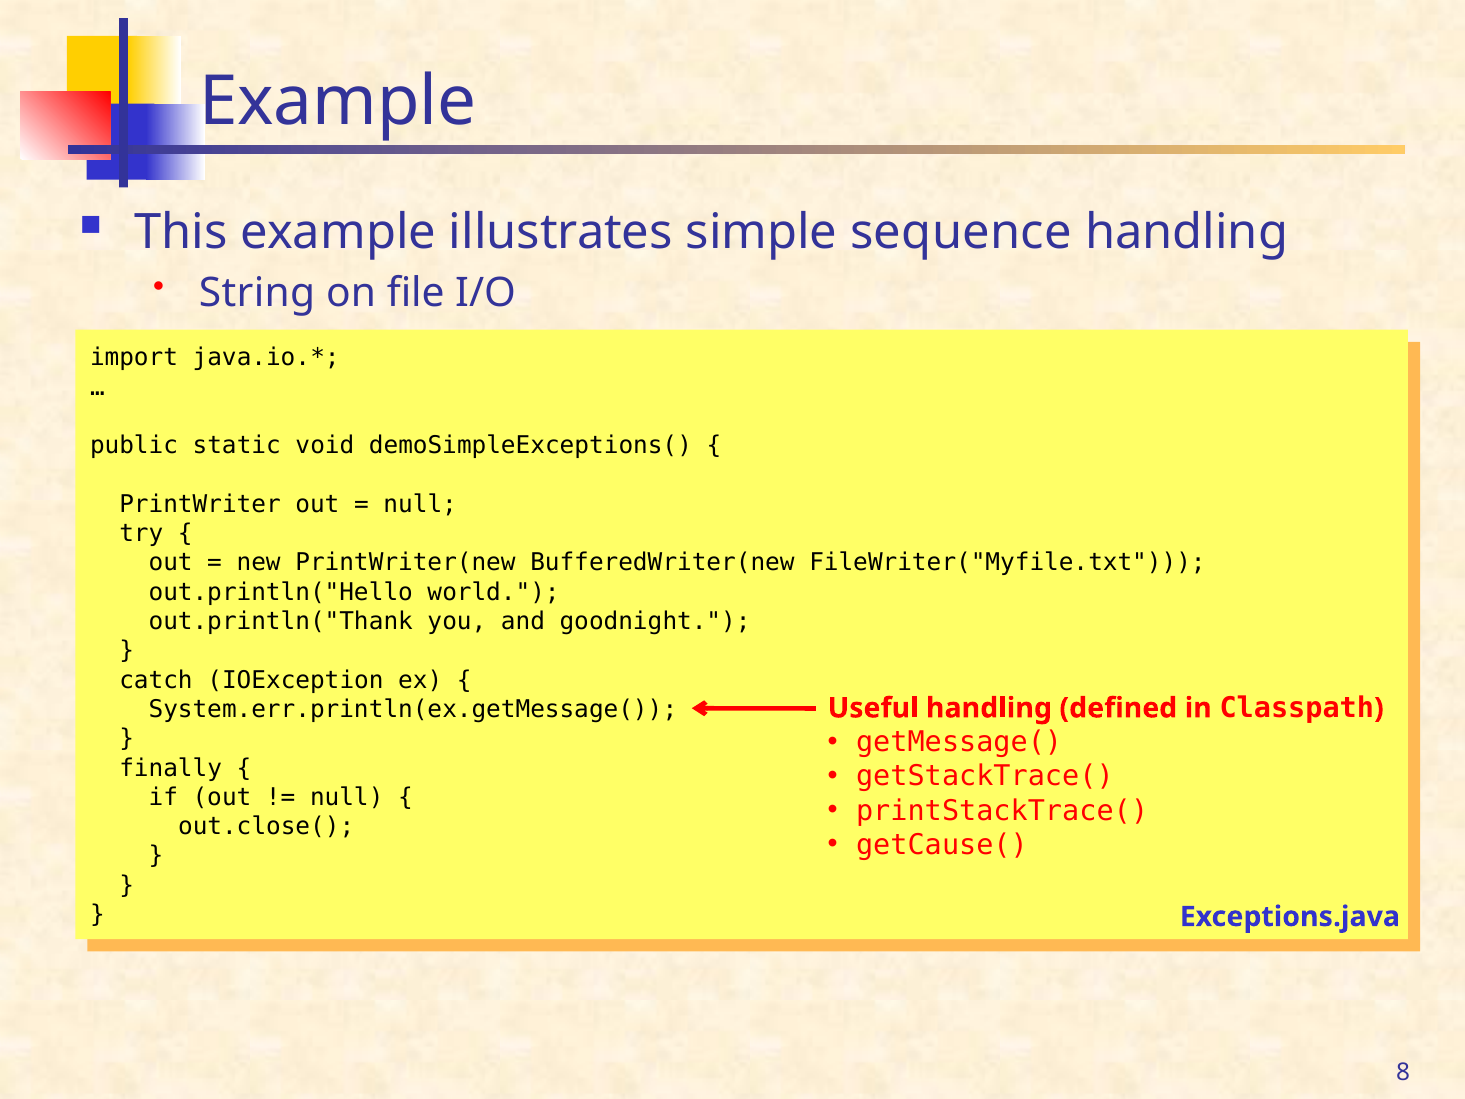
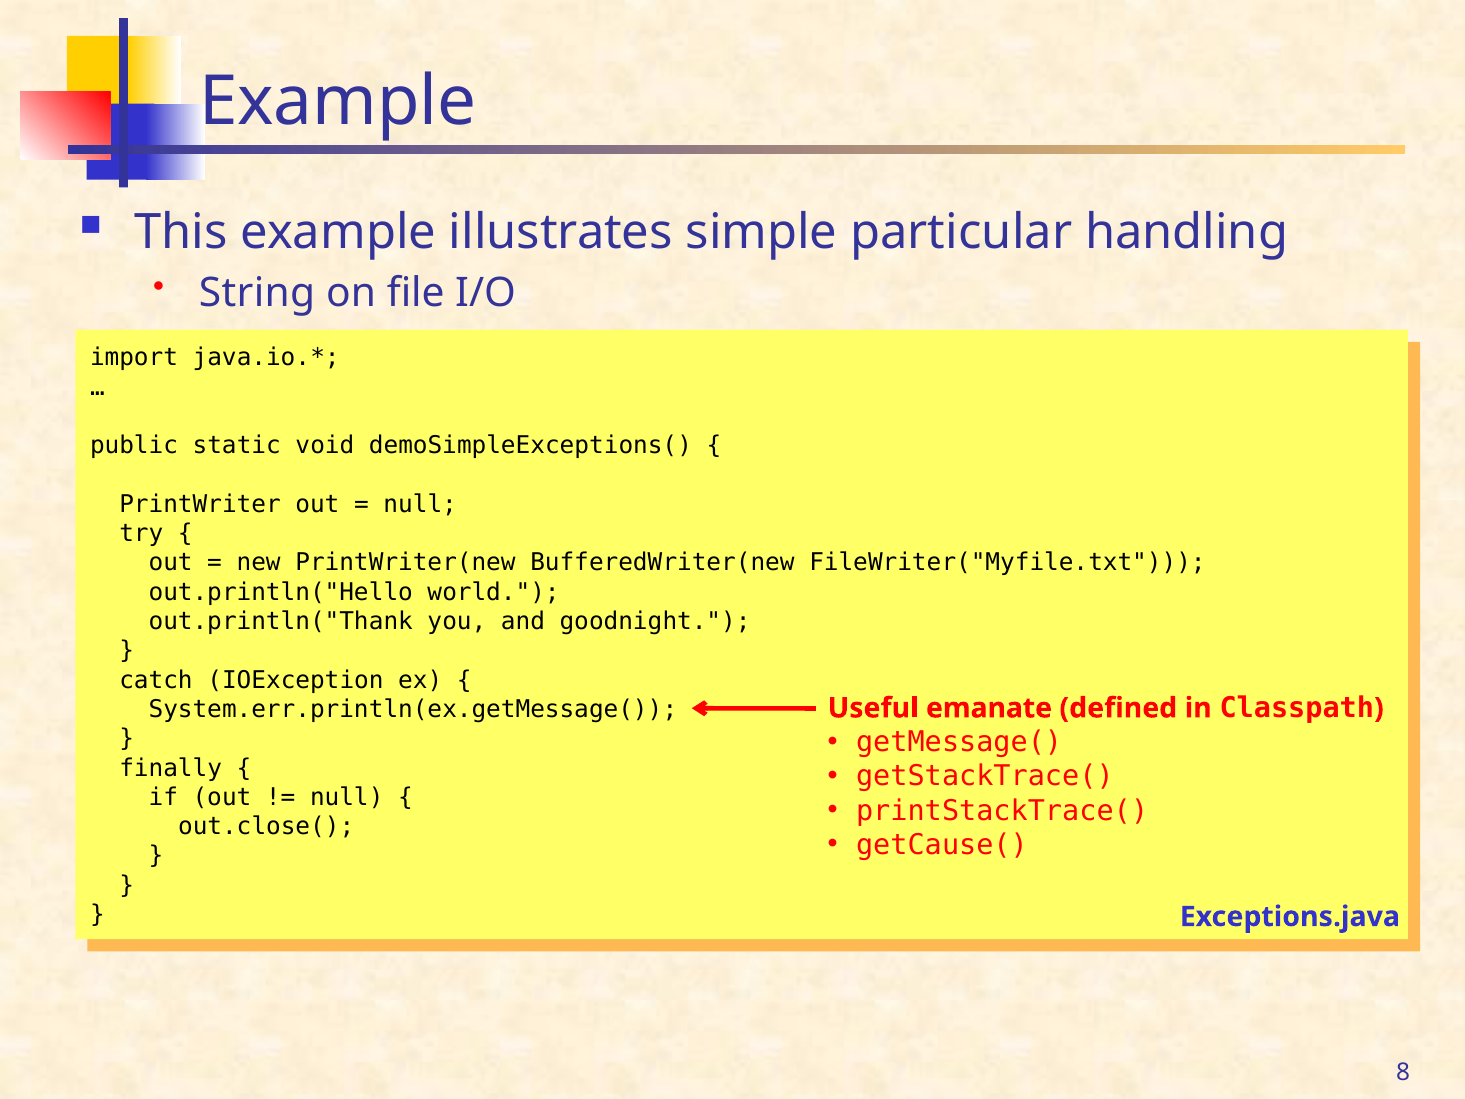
sequence: sequence -> particular (961, 232)
Useful handling: handling -> emanate (989, 708)
